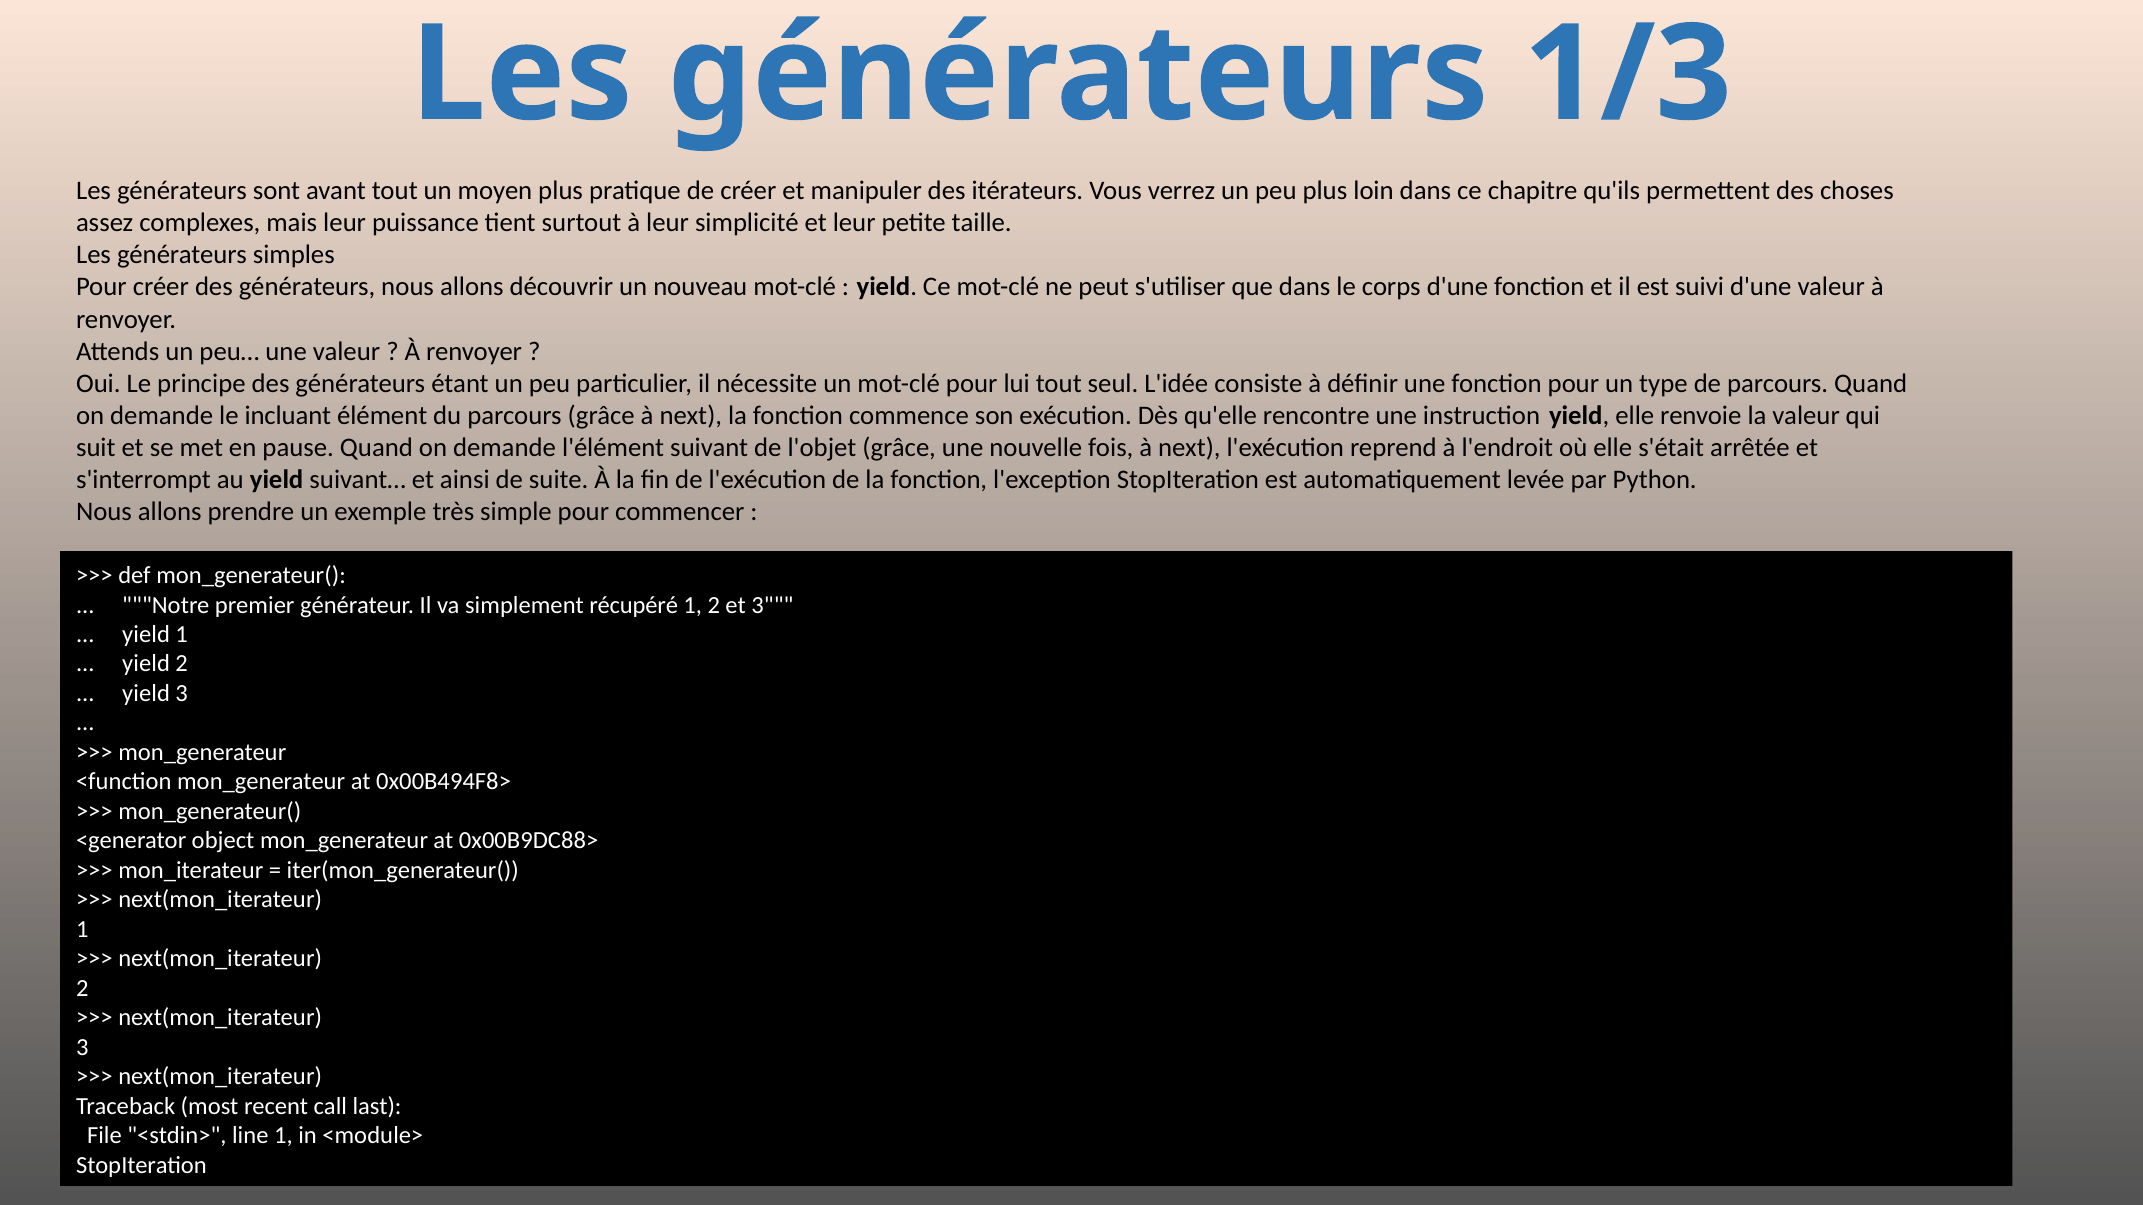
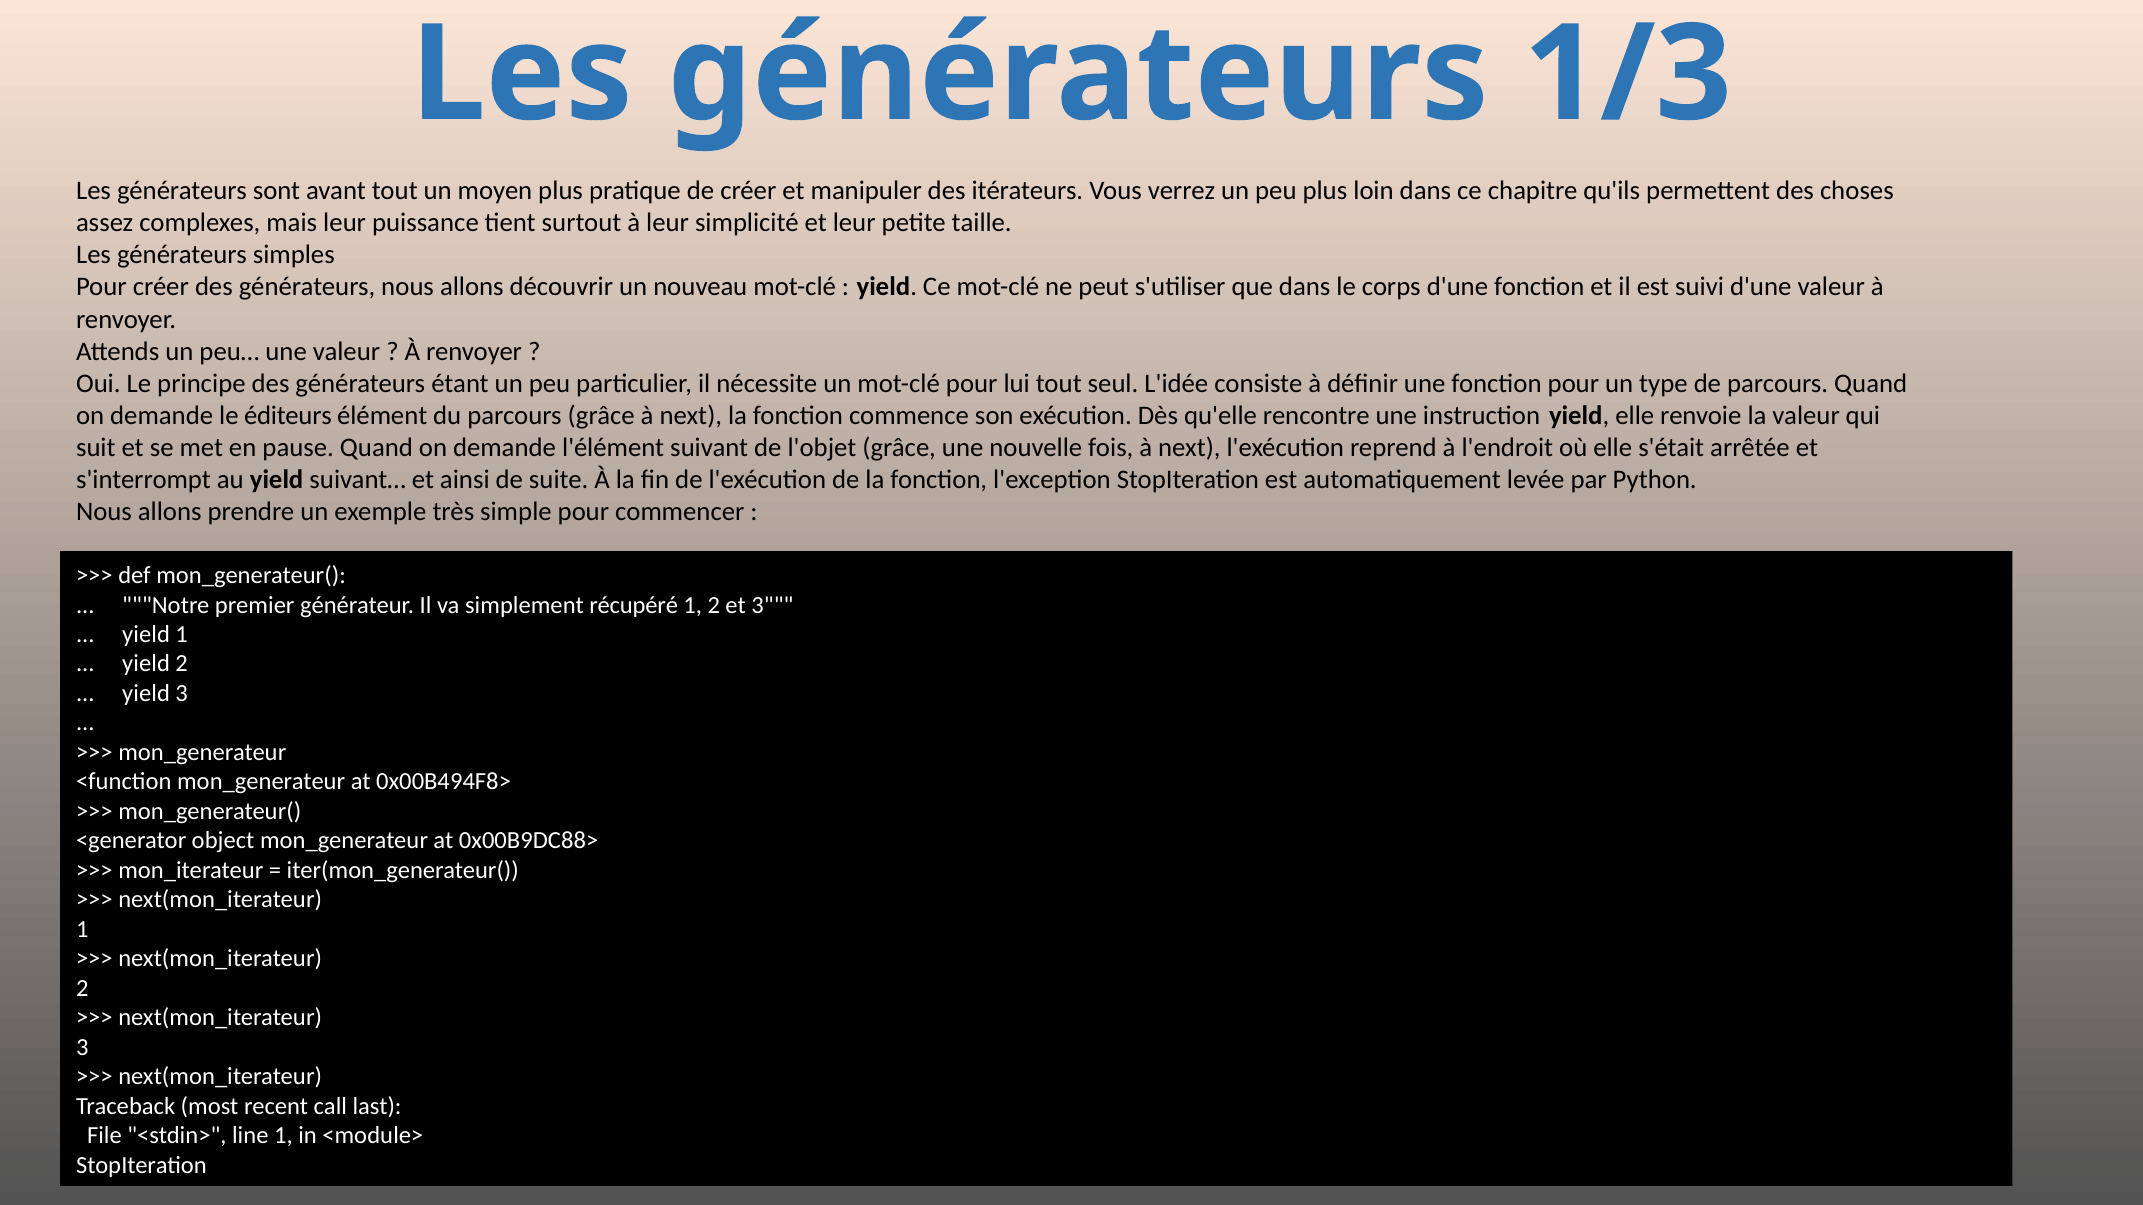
incluant: incluant -> éditeurs (288, 416)
